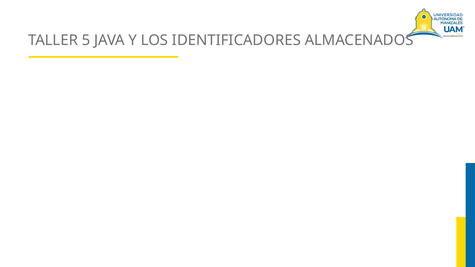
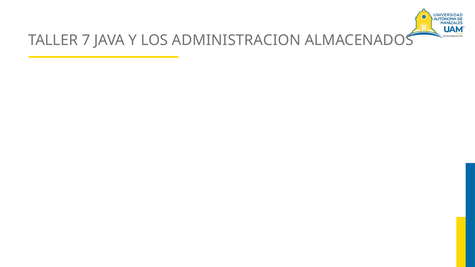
5: 5 -> 7 (86, 40)
IDENTIFICADORES: IDENTIFICADORES -> ADMINISTRACION (236, 40)
